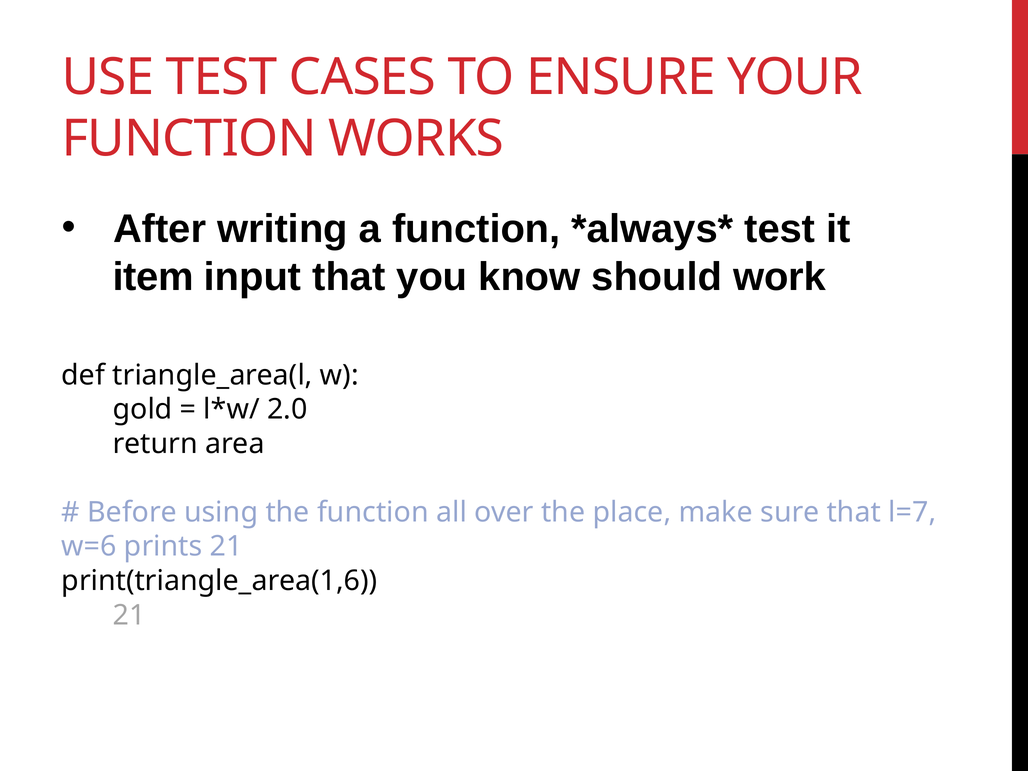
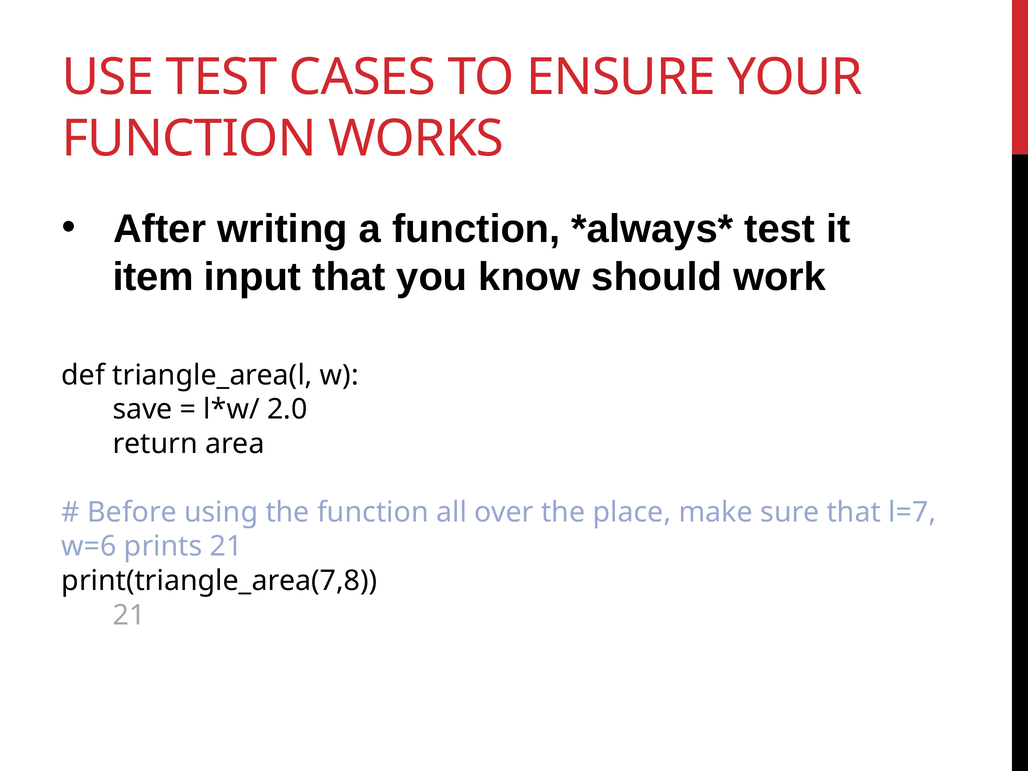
gold: gold -> save (143, 409)
print(triangle_area(1,6: print(triangle_area(1,6 -> print(triangle_area(7,8 (219, 581)
